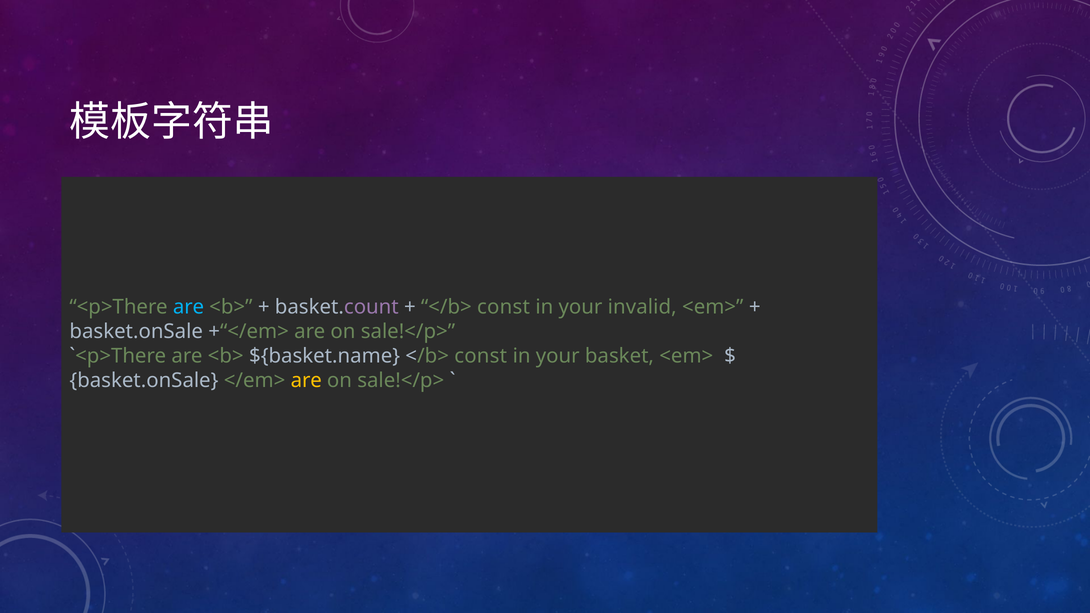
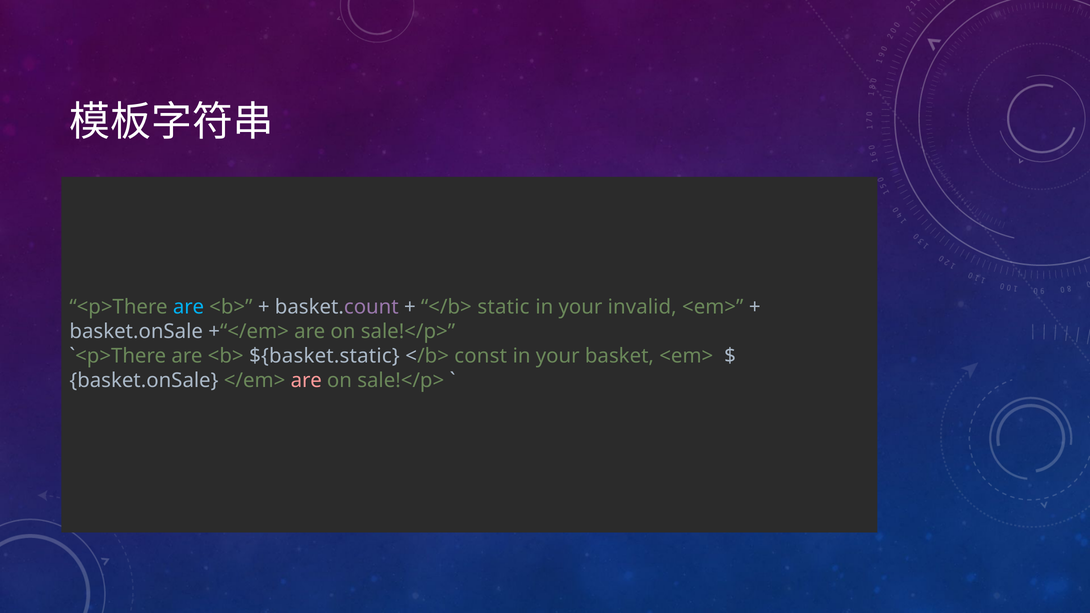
const: const -> static (503, 307)
${basket.name: ${basket.name -> ${basket.static (324, 356)
are colour: yellow -> pink (306, 381)
